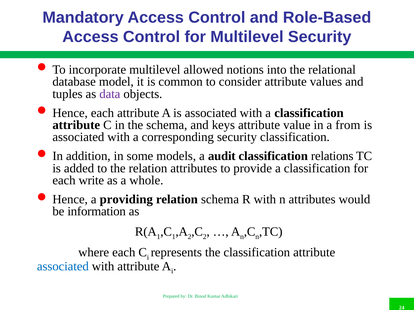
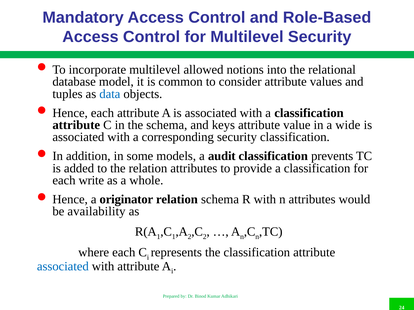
data colour: purple -> blue (110, 94)
from: from -> wide (348, 125)
relations: relations -> prevents (332, 156)
providing: providing -> originator (126, 200)
information: information -> availability (97, 212)
